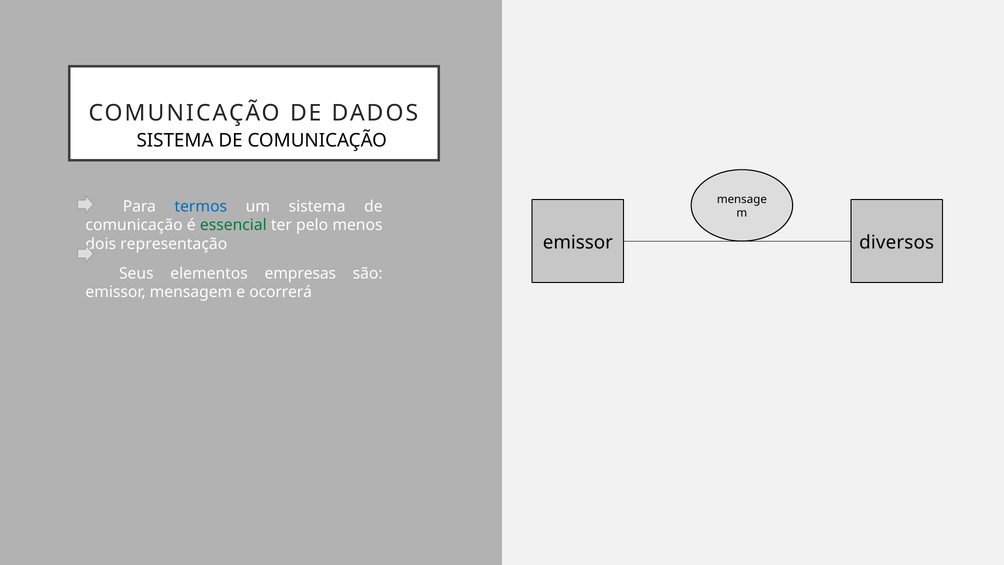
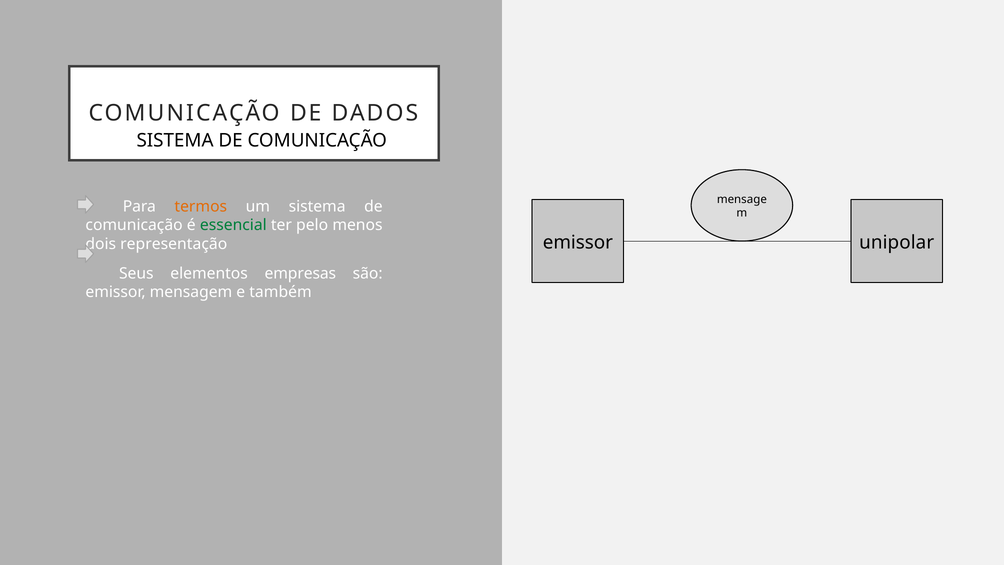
termos colour: blue -> orange (201, 206)
diversos: diversos -> unipolar (897, 242)
ocorrerá: ocorrerá -> também (281, 292)
